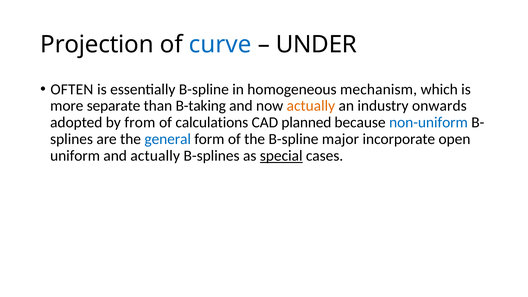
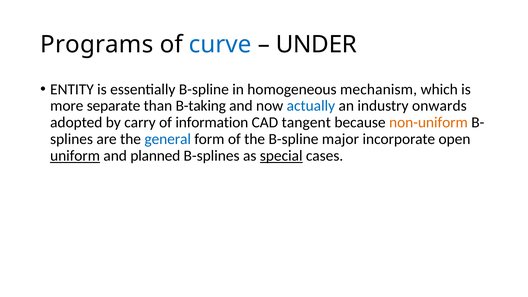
Projection: Projection -> Programs (97, 44)
OFTEN: OFTEN -> ENTITY (72, 89)
actually colour: orange -> blue (311, 106)
from: from -> carry (140, 123)
calculations: calculations -> information (212, 123)
planned: planned -> tangent (306, 123)
non-uniform colour: blue -> orange (428, 123)
uniform underline: none -> present (75, 156)
and actually: actually -> planned (155, 156)
